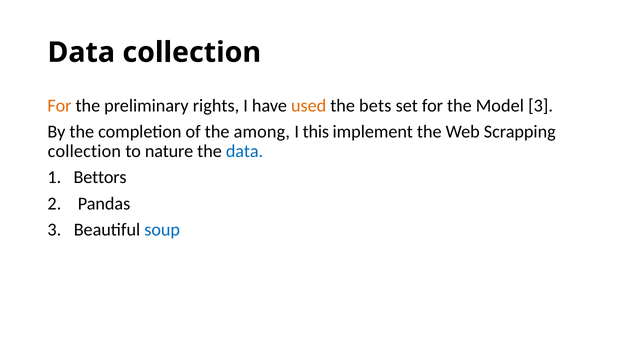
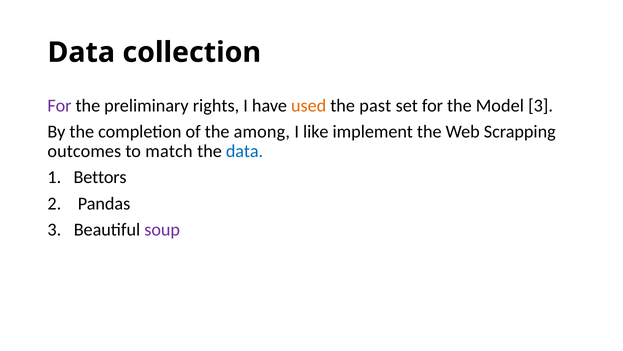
For colour: orange -> purple (60, 105)
bets: bets -> past (375, 105)
this: this -> like (316, 131)
collection: collection -> outcomes (84, 151)
nature: nature -> match (169, 151)
soup colour: blue -> purple (162, 229)
